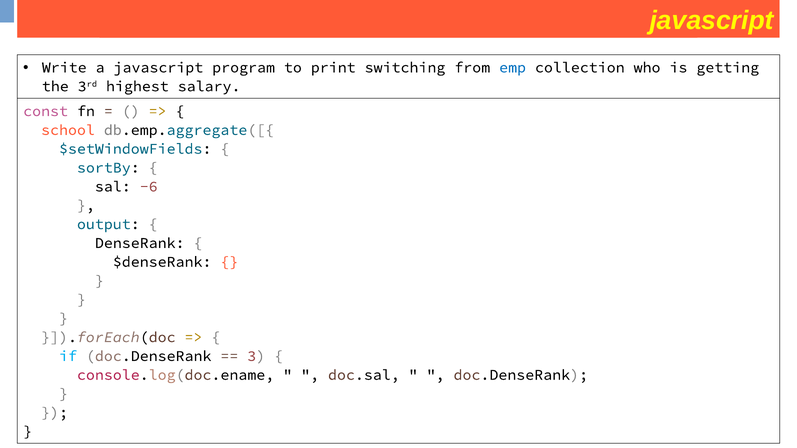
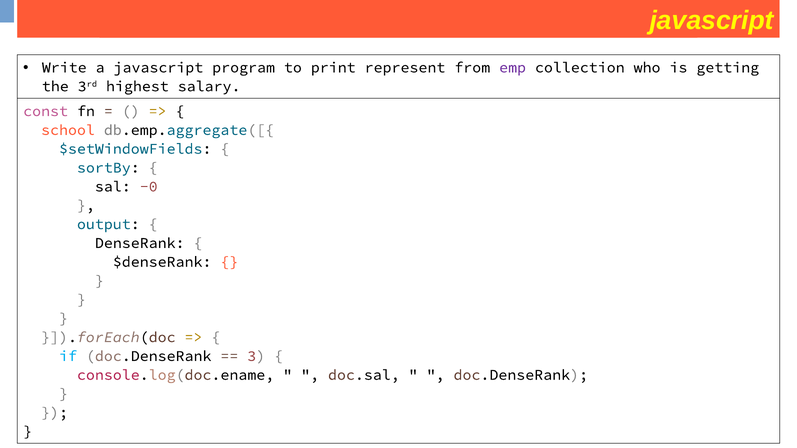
switching: switching -> represent (405, 68)
emp colour: blue -> purple (513, 68)
-6: -6 -> -0 (149, 187)
